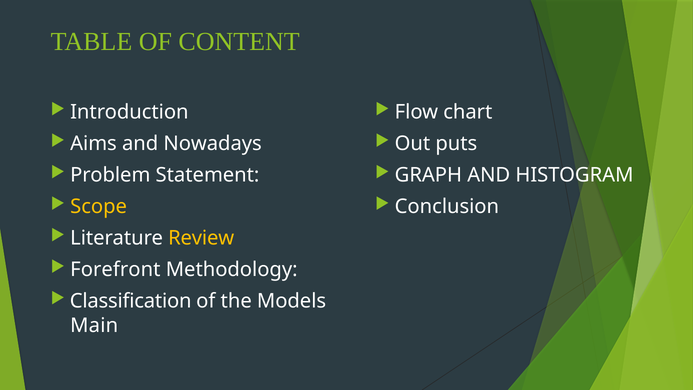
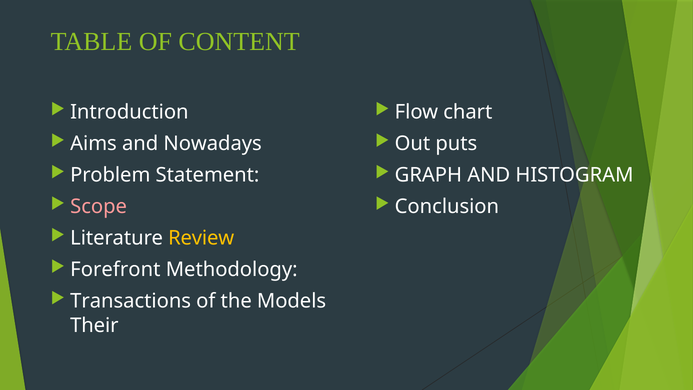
Scope colour: yellow -> pink (99, 207)
Classification: Classification -> Transactions (131, 301)
Main: Main -> Their (94, 325)
